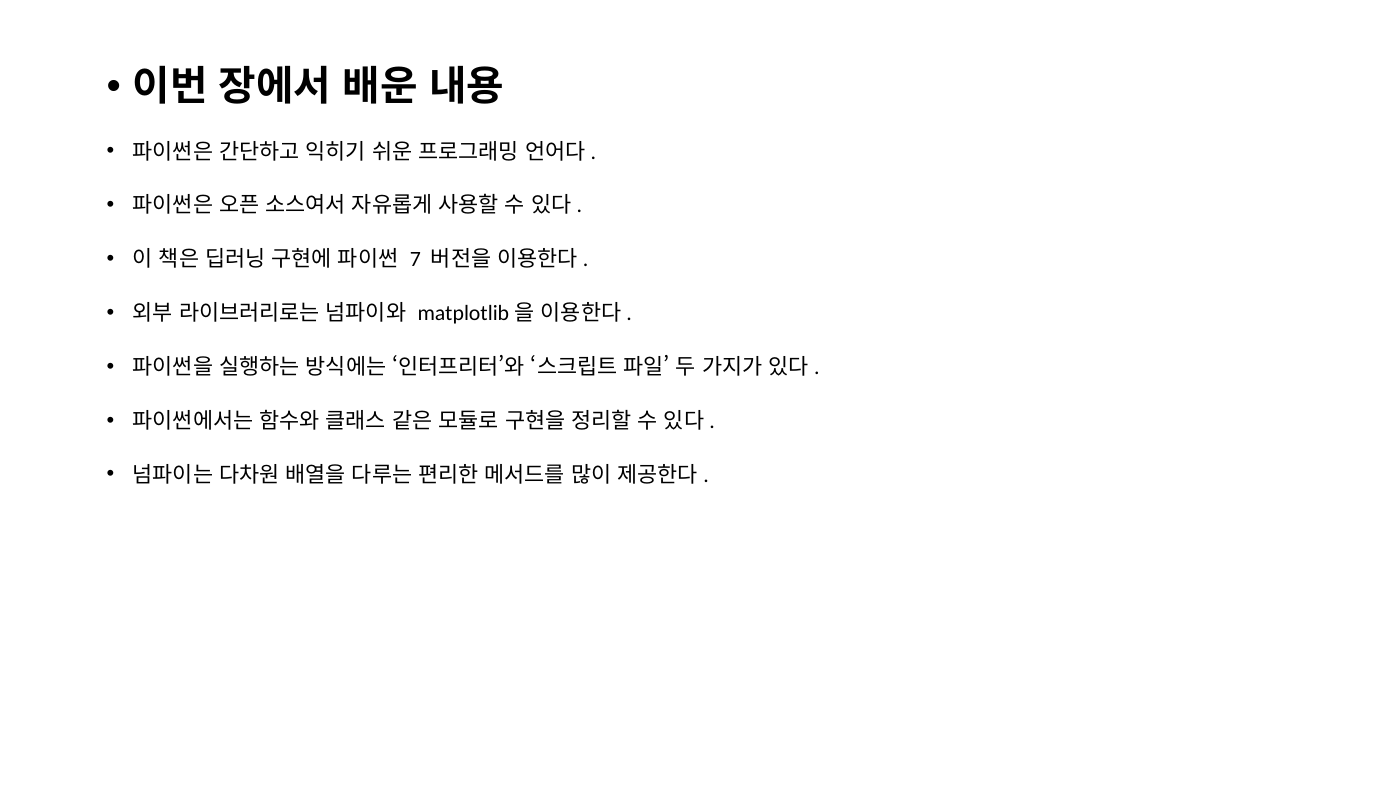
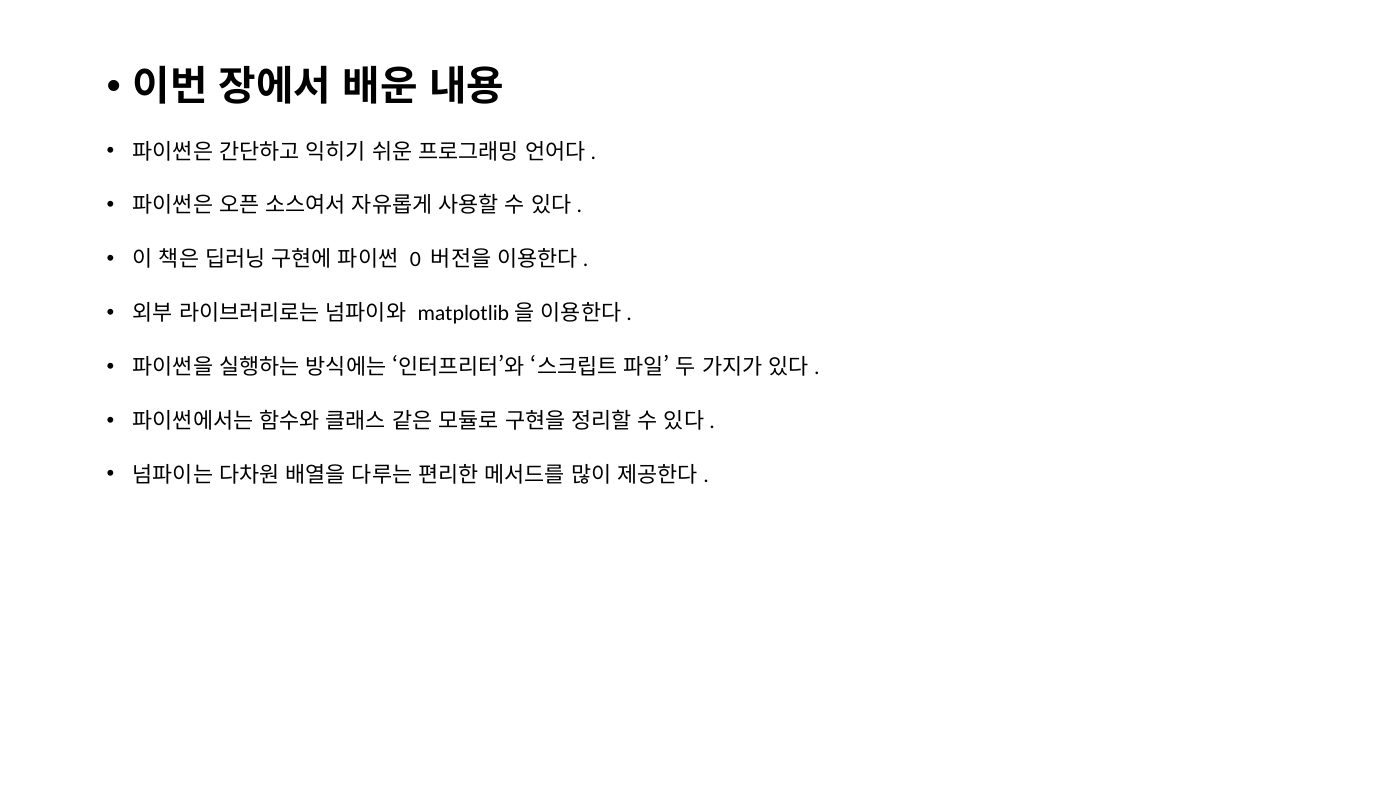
7: 7 -> 0 (415, 260)
